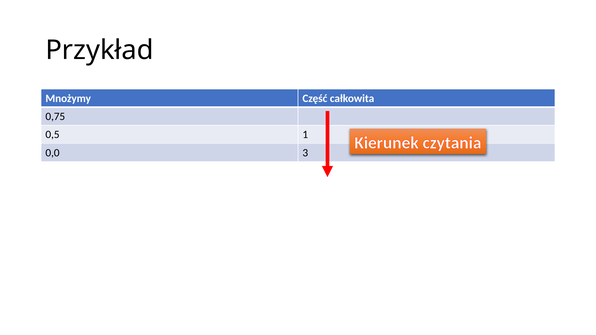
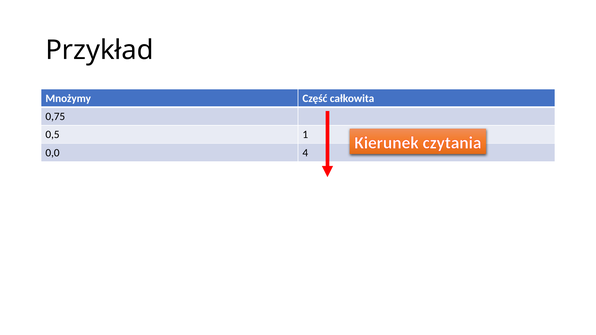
3: 3 -> 4 (305, 153)
